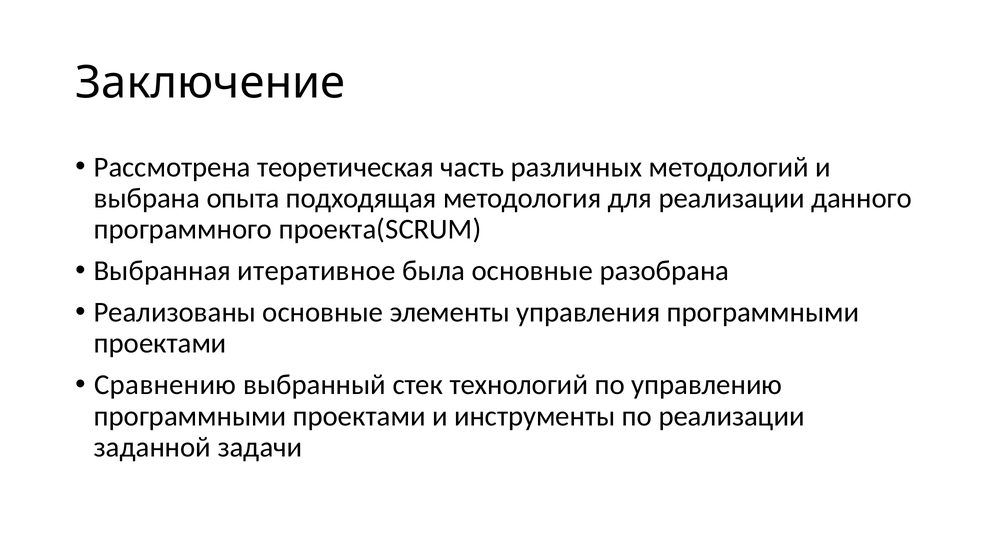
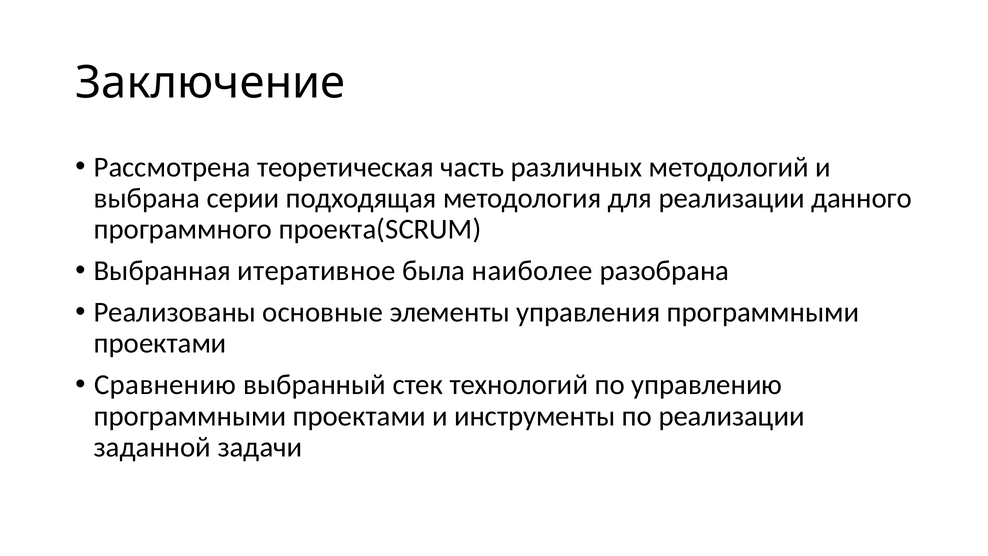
опыта: опыта -> серии (243, 198)
была основные: основные -> наиболее (532, 271)
